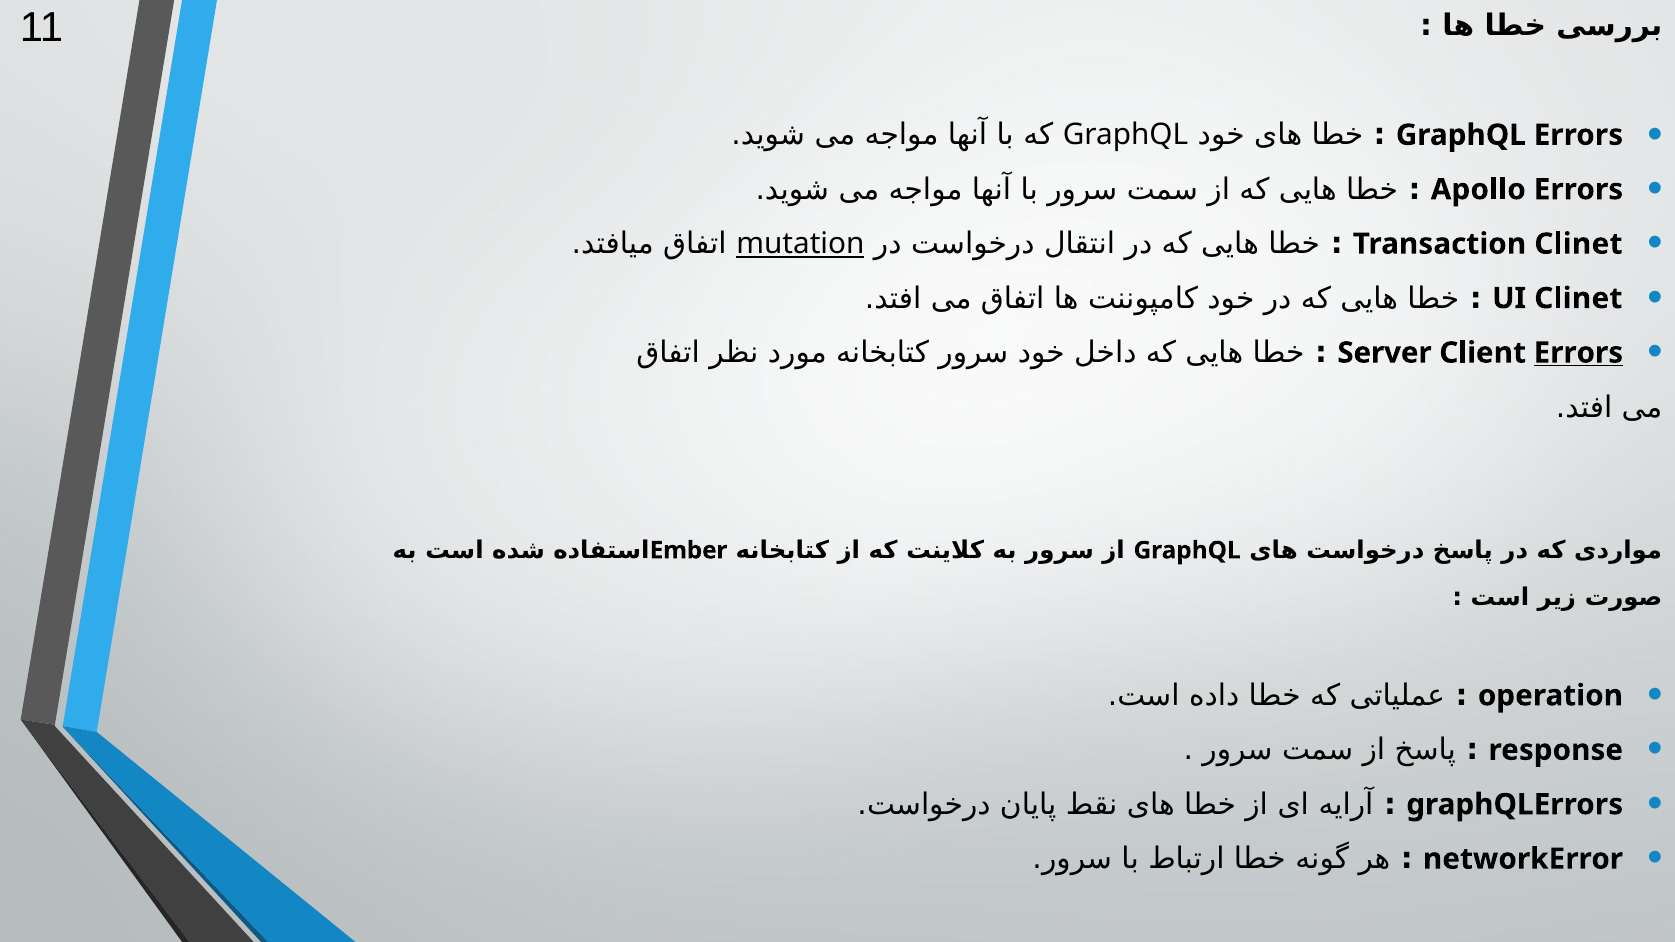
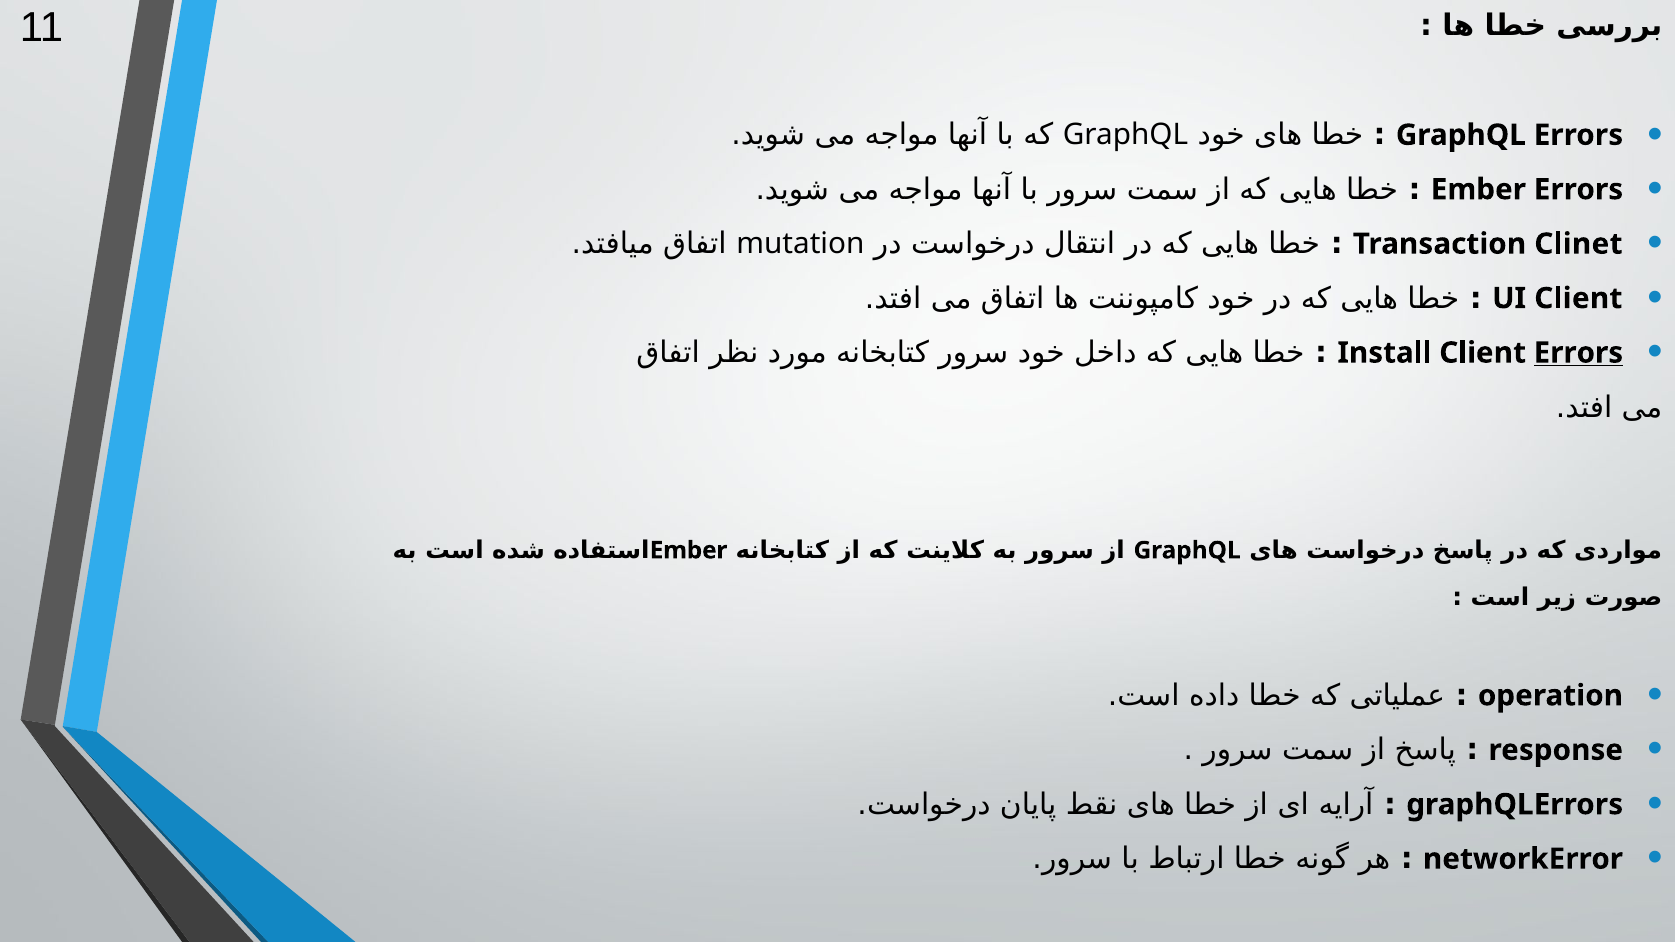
Apollo: Apollo -> Ember (1478, 190)
mutation underline: present -> none (800, 244)
UI Clinet: Clinet -> Client (1578, 298)
Server: Server -> Install (1384, 353)
